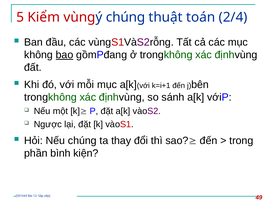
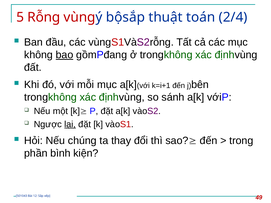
Kiểm: Kiểm -> Rỗng (44, 17)
vùngý chúng: chúng -> bộsắp (125, 17)
lại underline: none -> present (70, 124)
